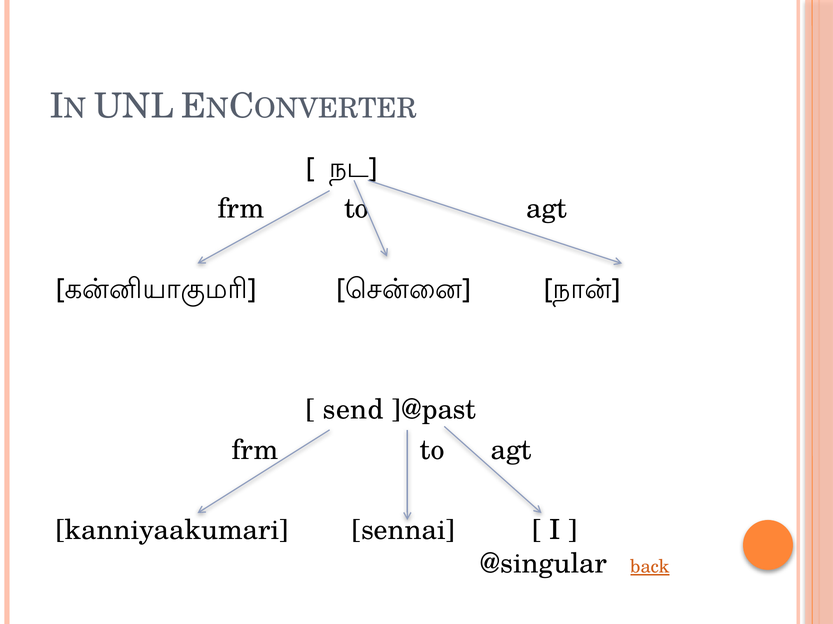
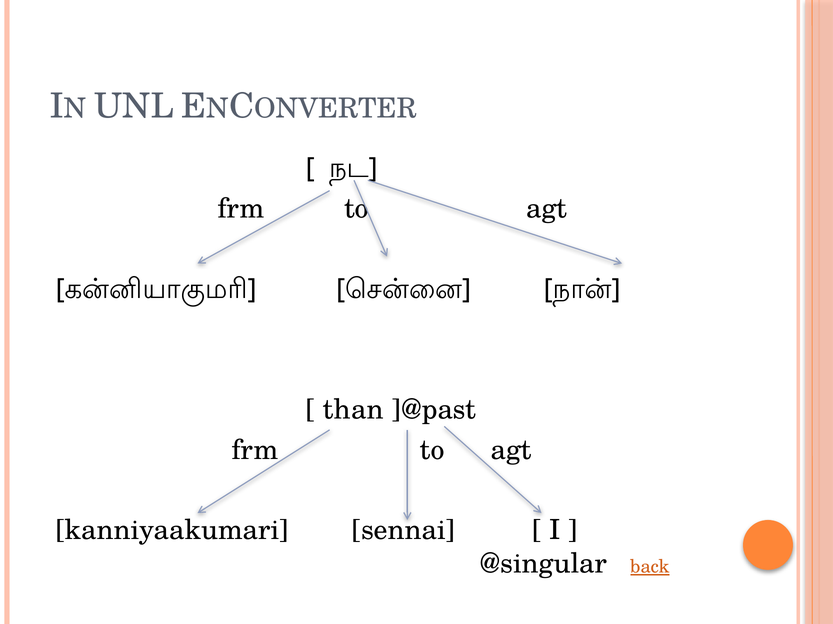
send: send -> than (353, 410)
